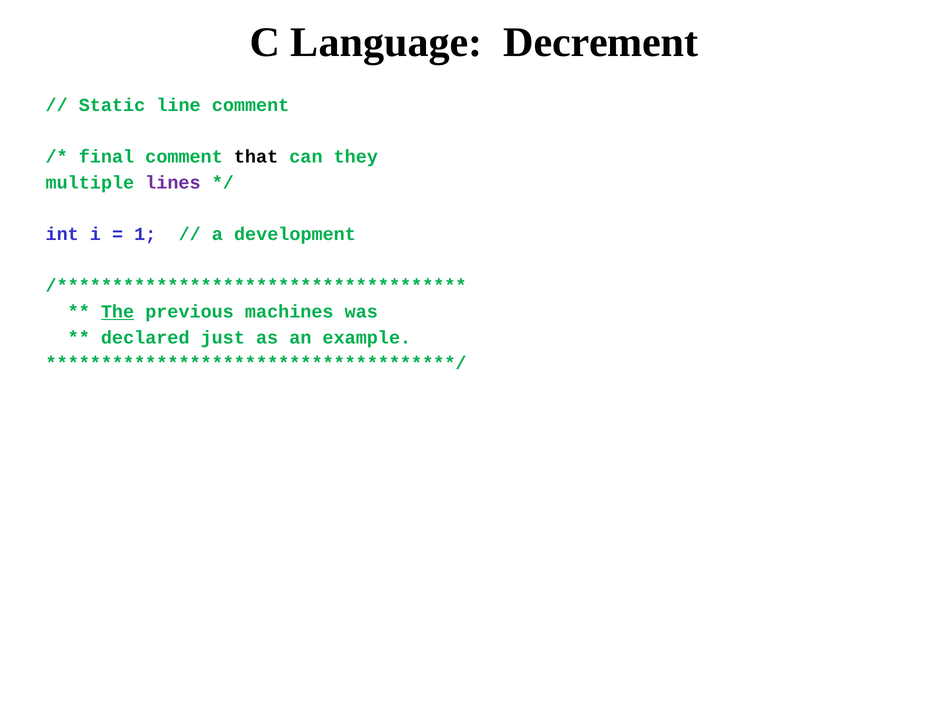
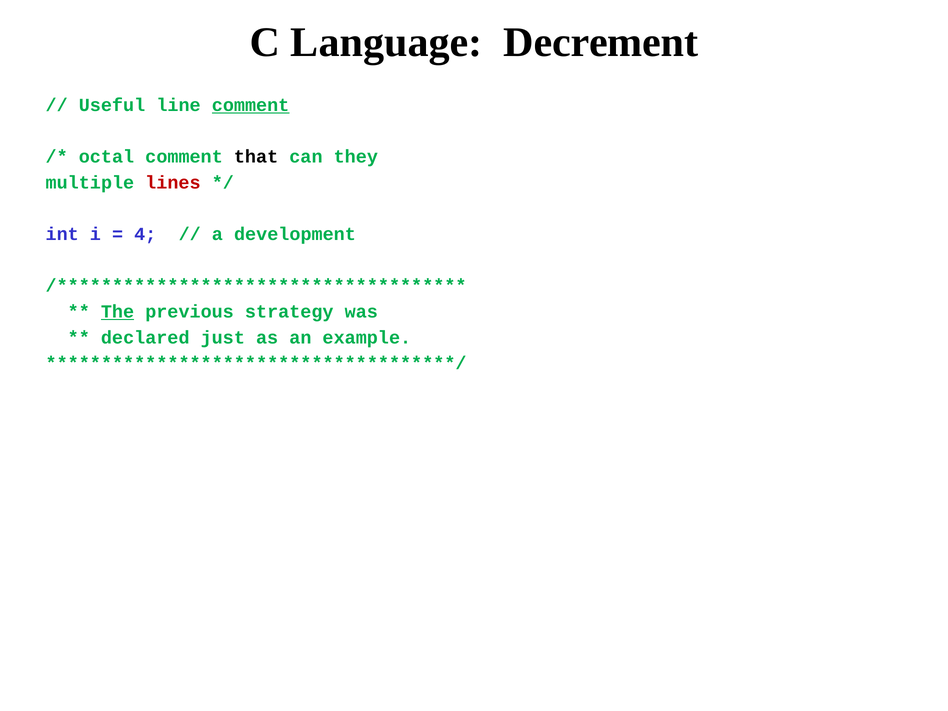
Static: Static -> Useful (112, 105)
comment underline: none -> present (251, 105)
final: final -> octal (106, 157)
lines colour: purple -> red (173, 182)
1: 1 -> 4 (145, 234)
machines: machines -> strategy (289, 312)
